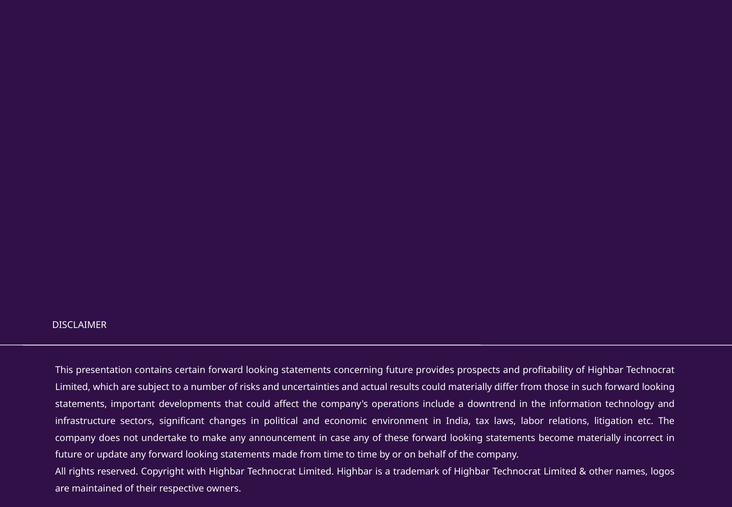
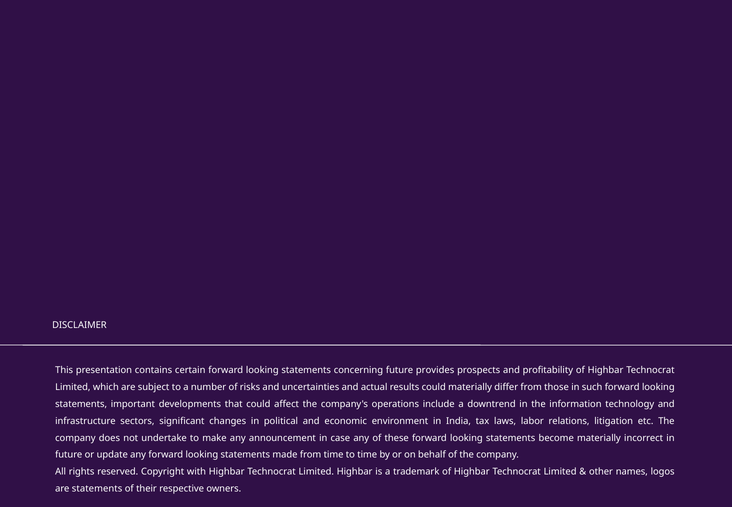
maintained: maintained -> statements (97, 488)
